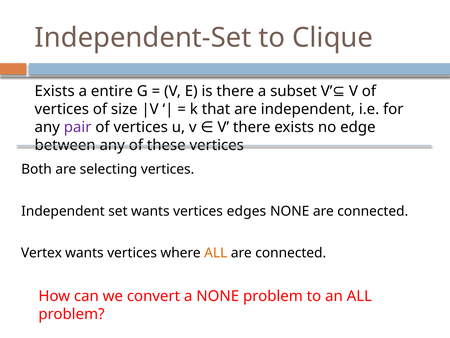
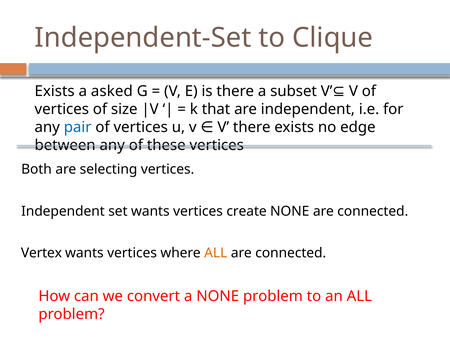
entire: entire -> asked (112, 91)
pair colour: purple -> blue (78, 127)
edges: edges -> create (247, 211)
